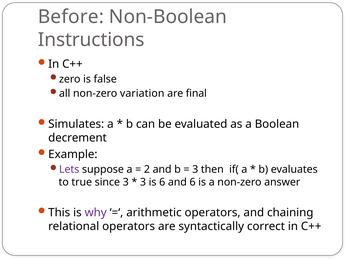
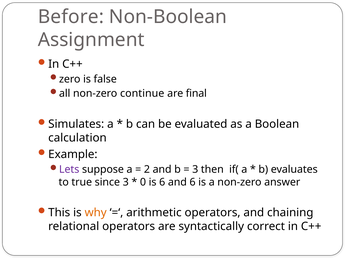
Instructions: Instructions -> Assignment (91, 40)
variation: variation -> continue (142, 93)
decrement: decrement -> calculation (77, 138)
3: 3 -> 0 (143, 182)
why colour: purple -> orange (96, 212)
